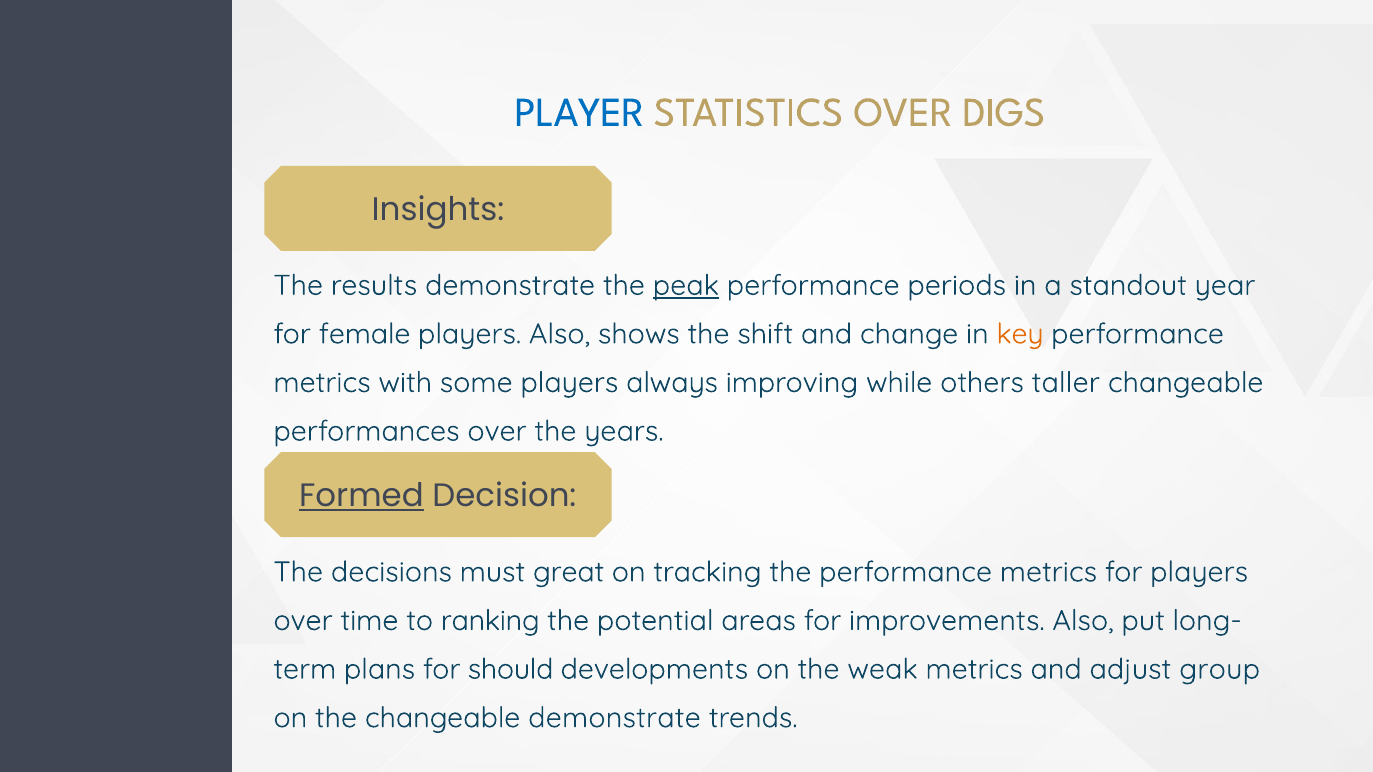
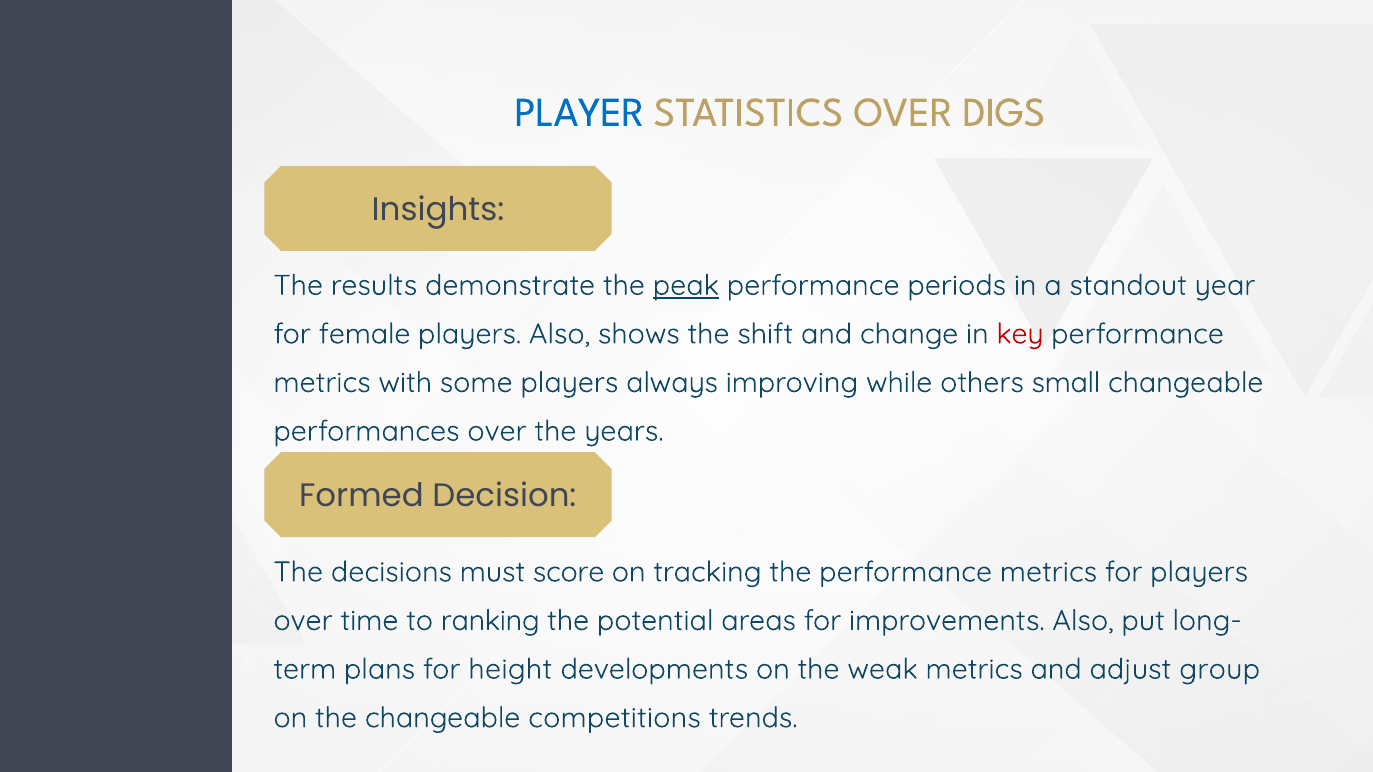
key colour: orange -> red (1020, 334)
taller: taller -> small (1066, 383)
Formed underline: present -> none (361, 496)
great: great -> score (569, 572)
should: should -> height (510, 670)
changeable demonstrate: demonstrate -> competitions (614, 718)
